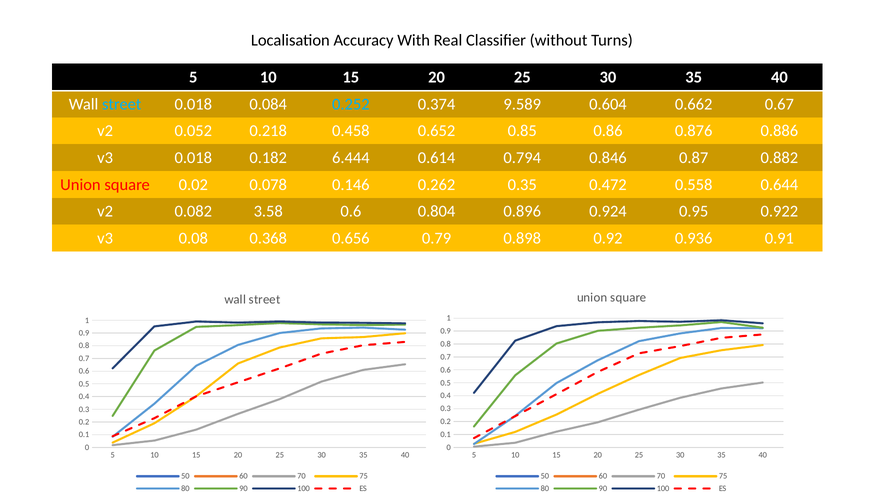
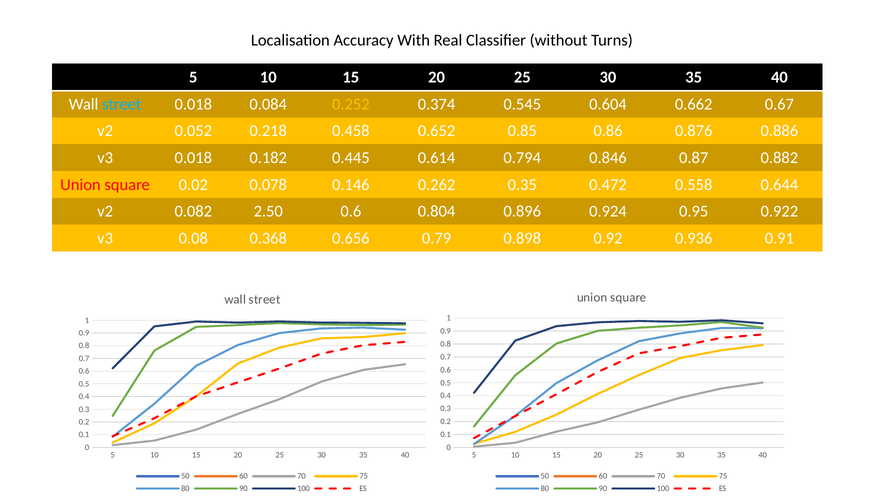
0.252 colour: light blue -> yellow (351, 105)
9.589: 9.589 -> 0.545 (522, 105)
6.444: 6.444 -> 0.445 (351, 158)
3.58: 3.58 -> 2.50 (268, 211)
